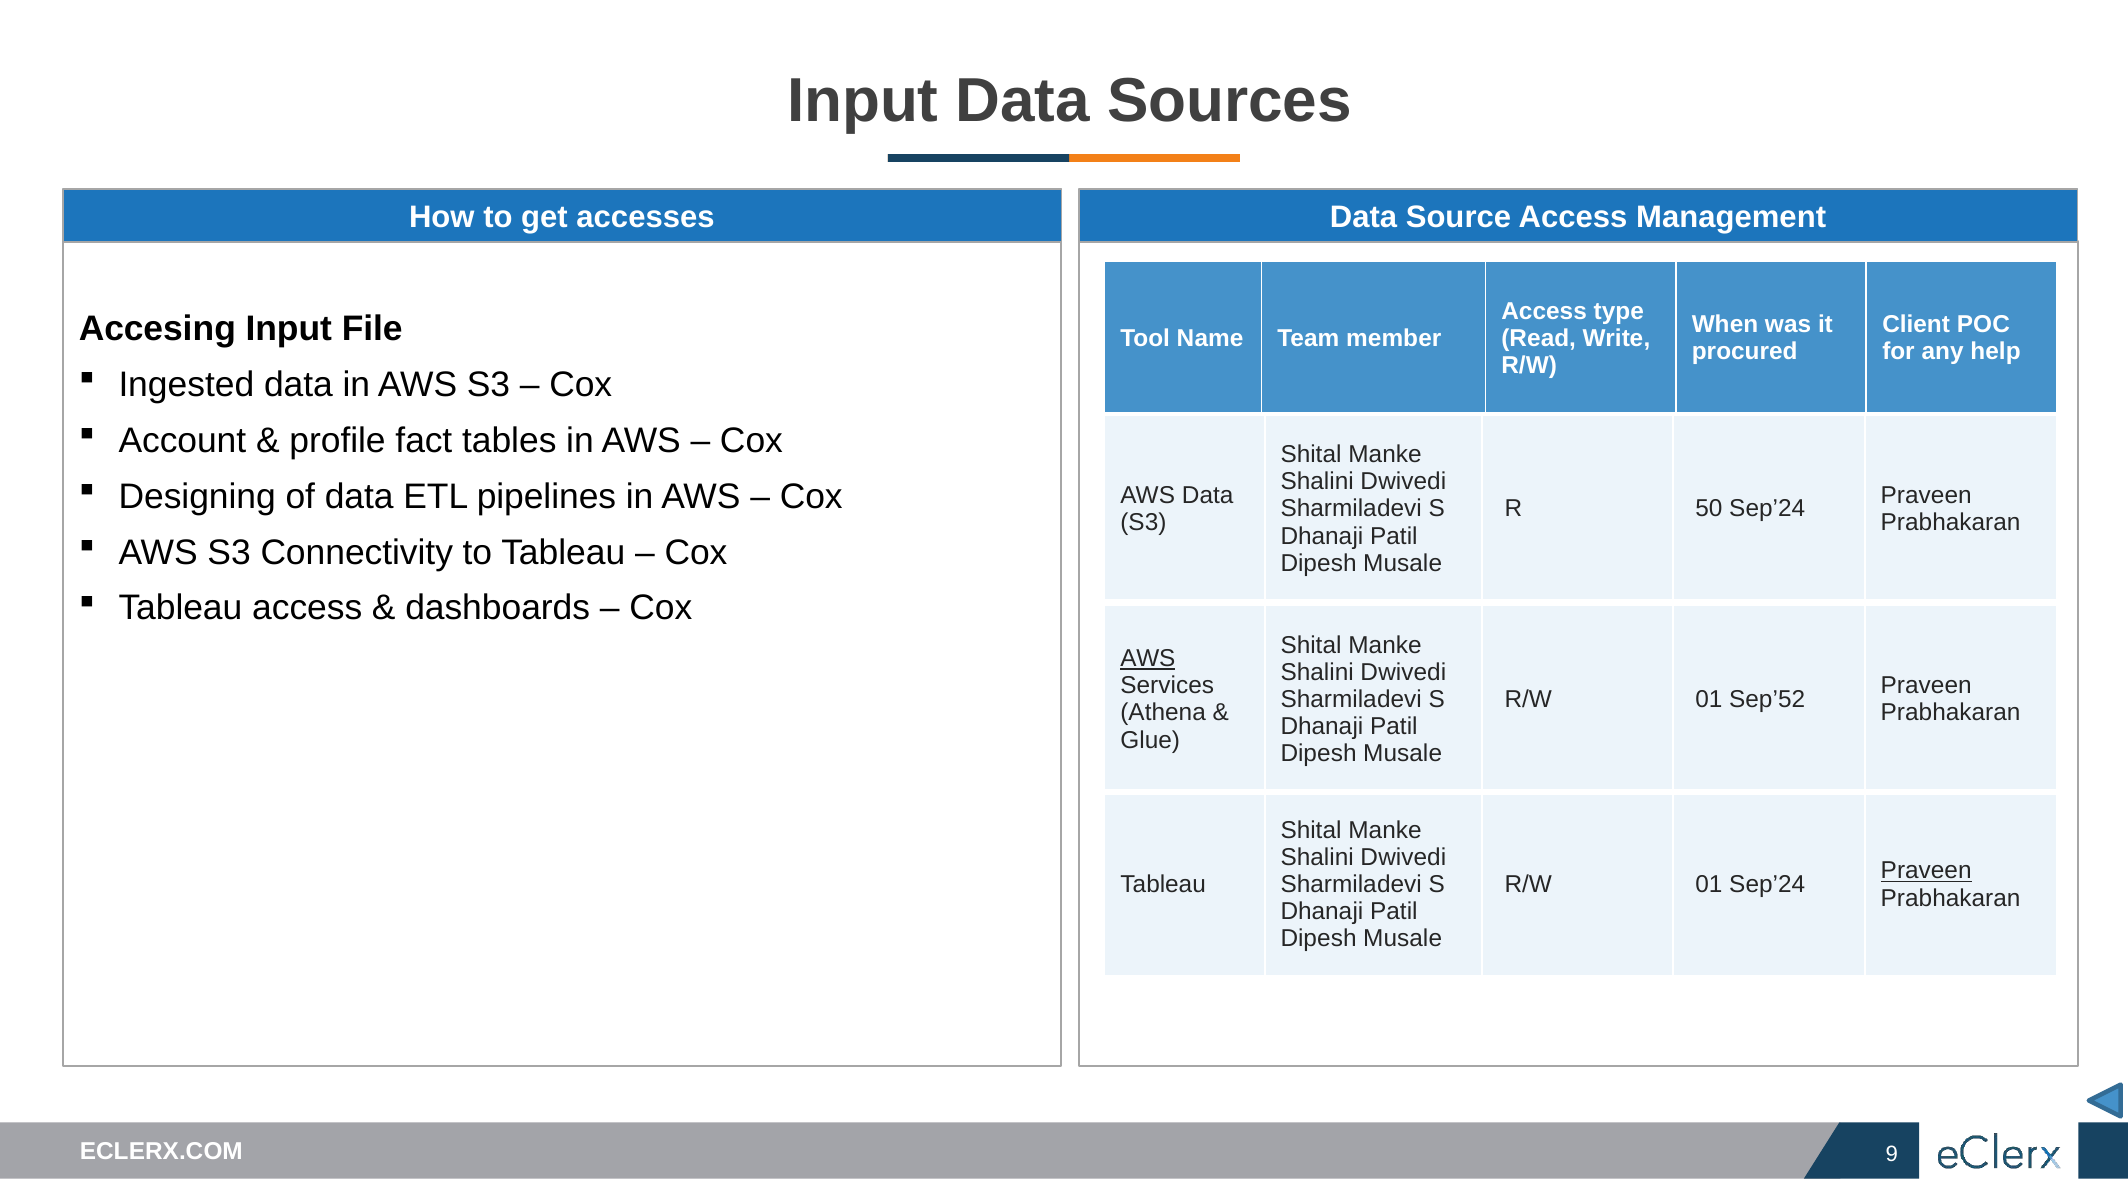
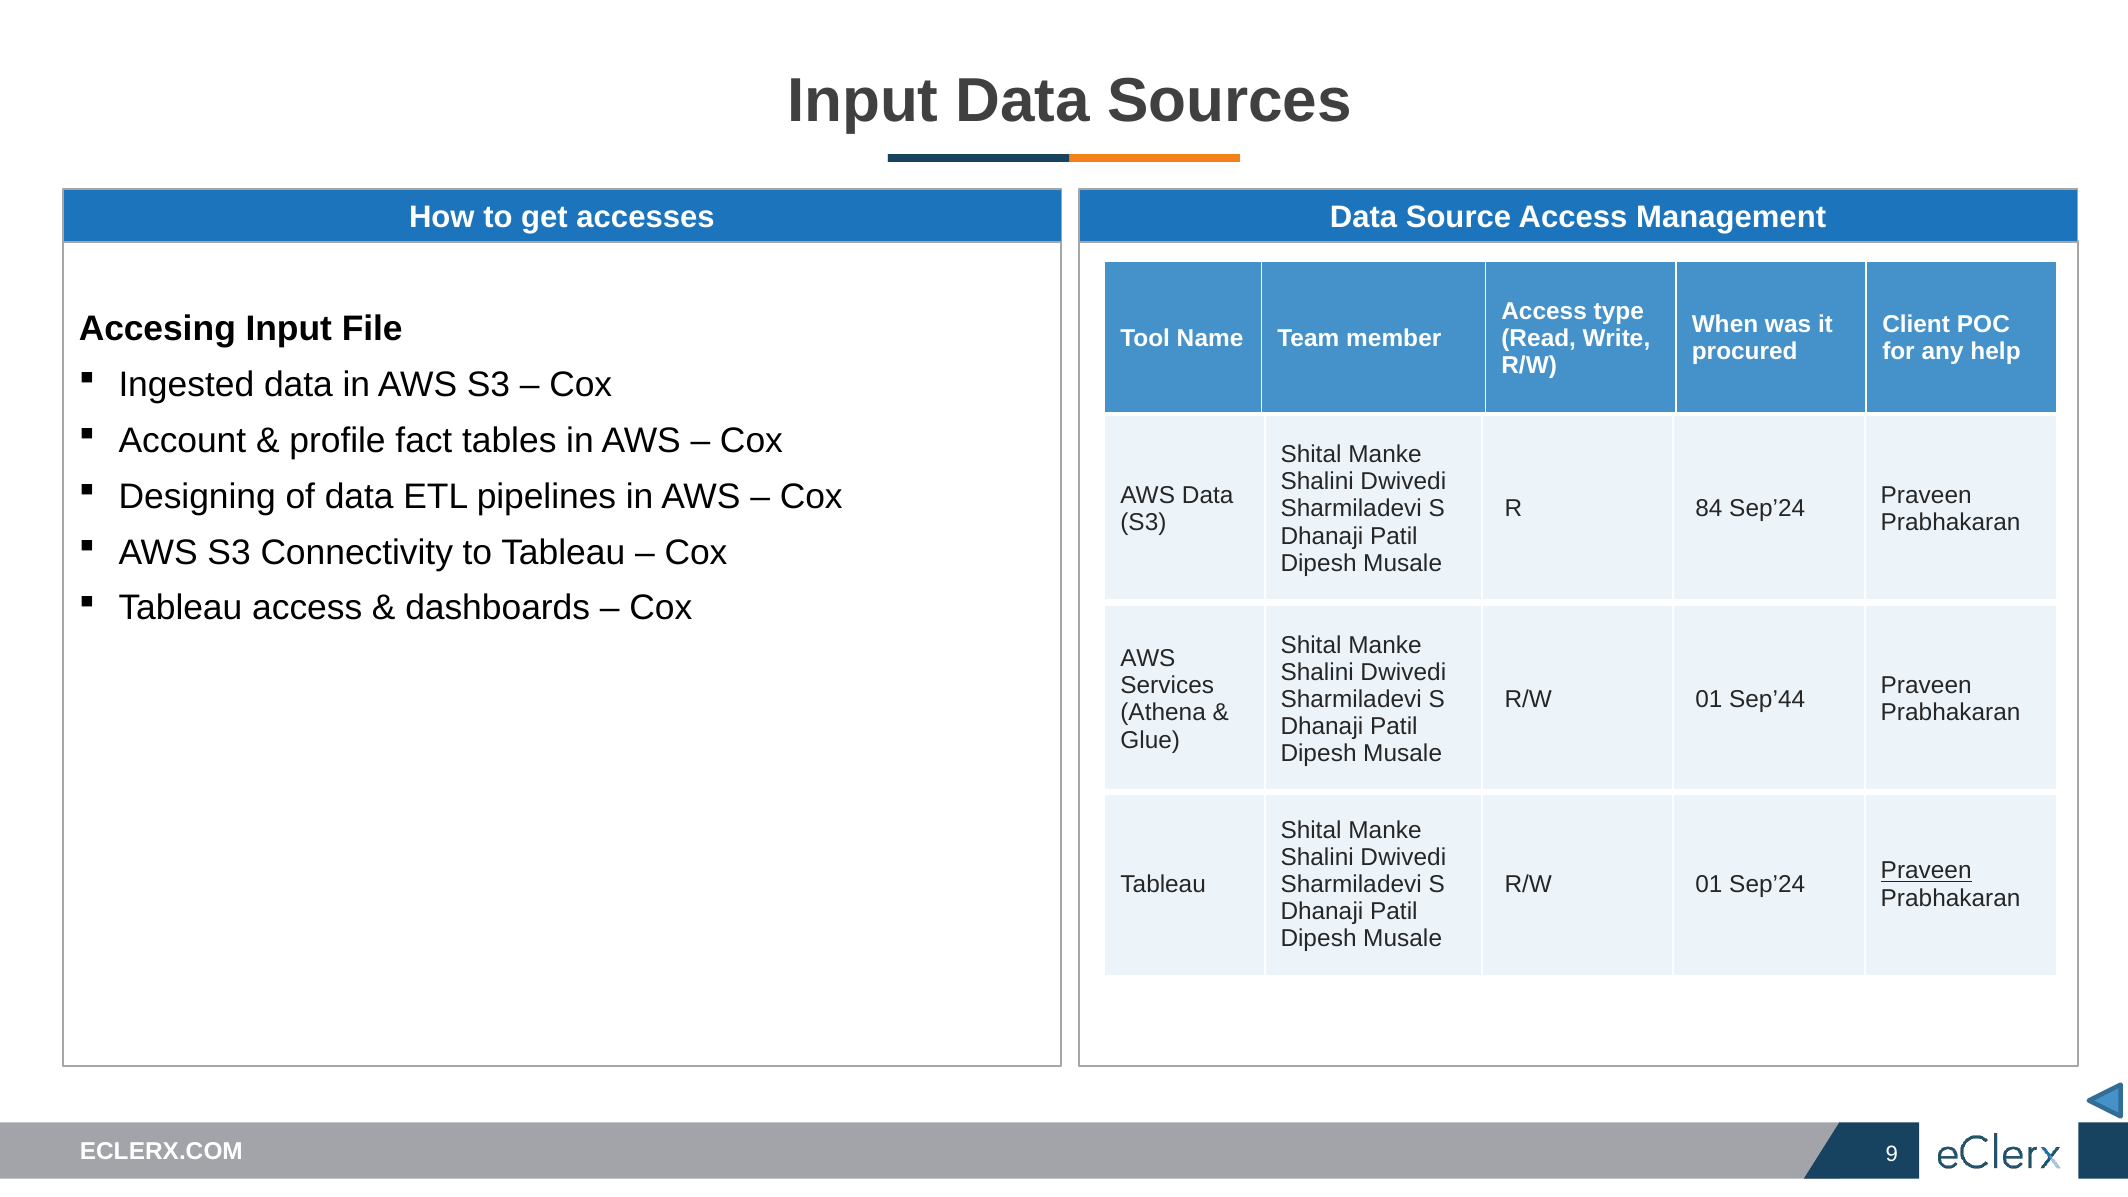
50: 50 -> 84 (1709, 509)
AWS underline: present -> none (1148, 659)
Sep’52: Sep’52 -> Sep’44 (1767, 699)
